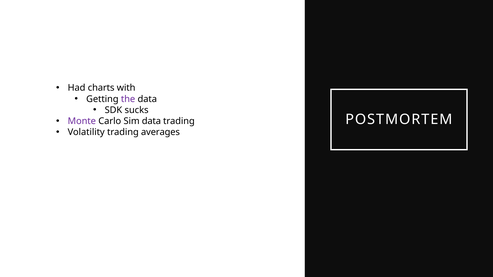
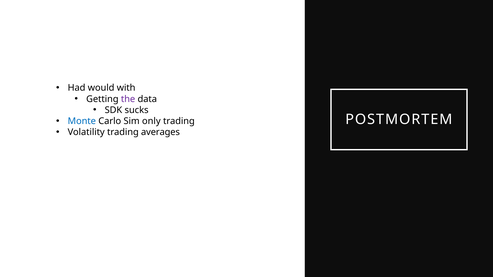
charts: charts -> would (101, 88)
Monte colour: purple -> blue (82, 121)
Sim data: data -> only (151, 121)
